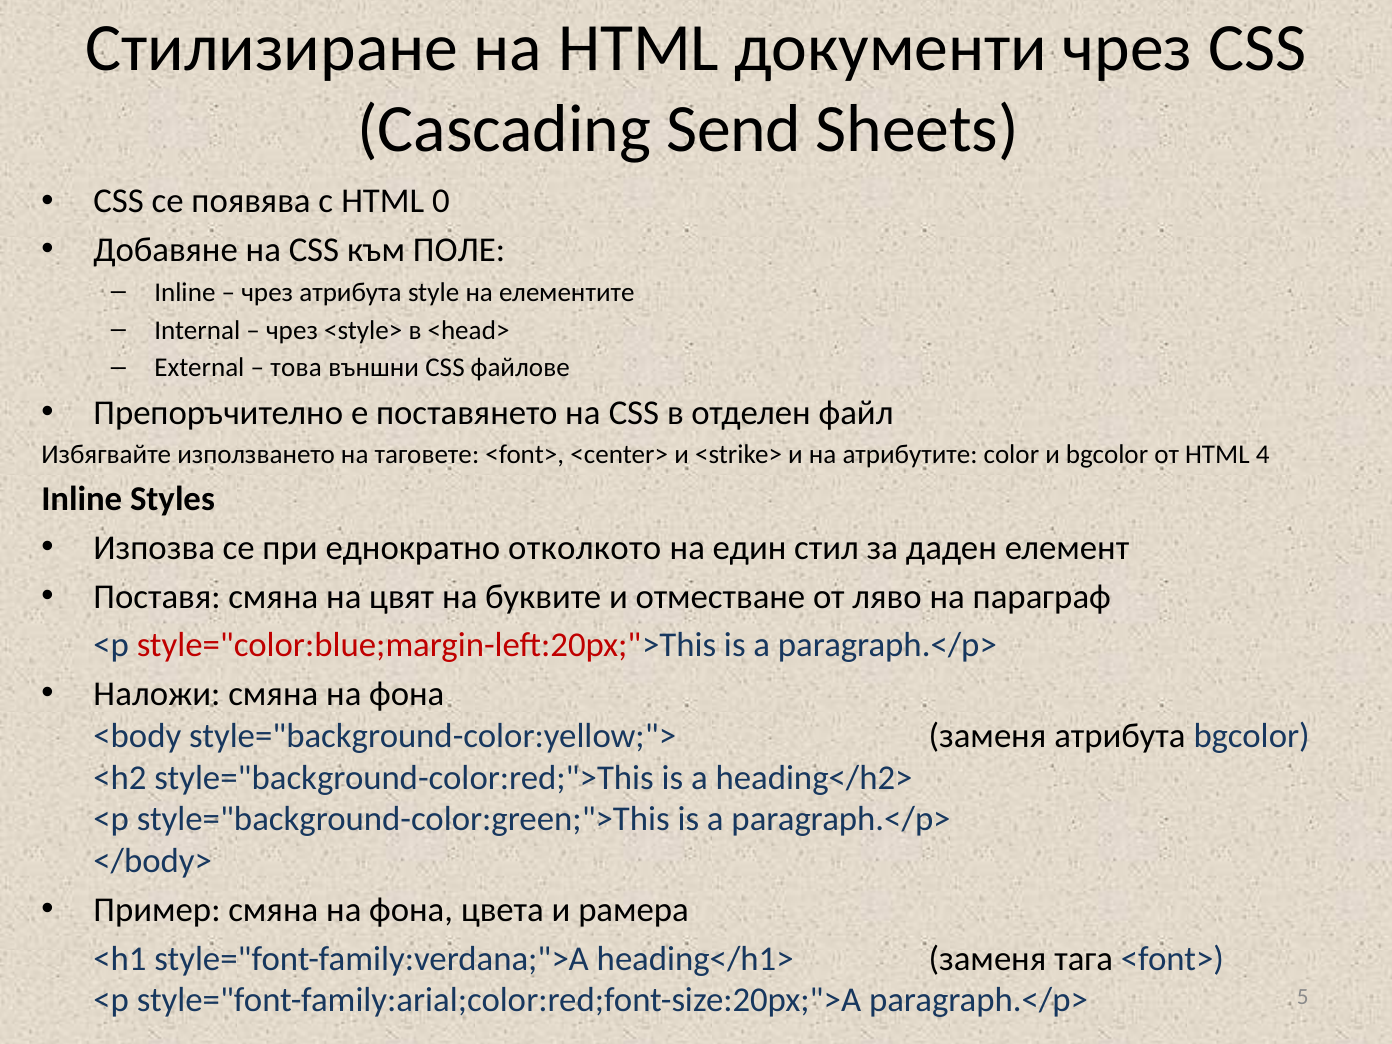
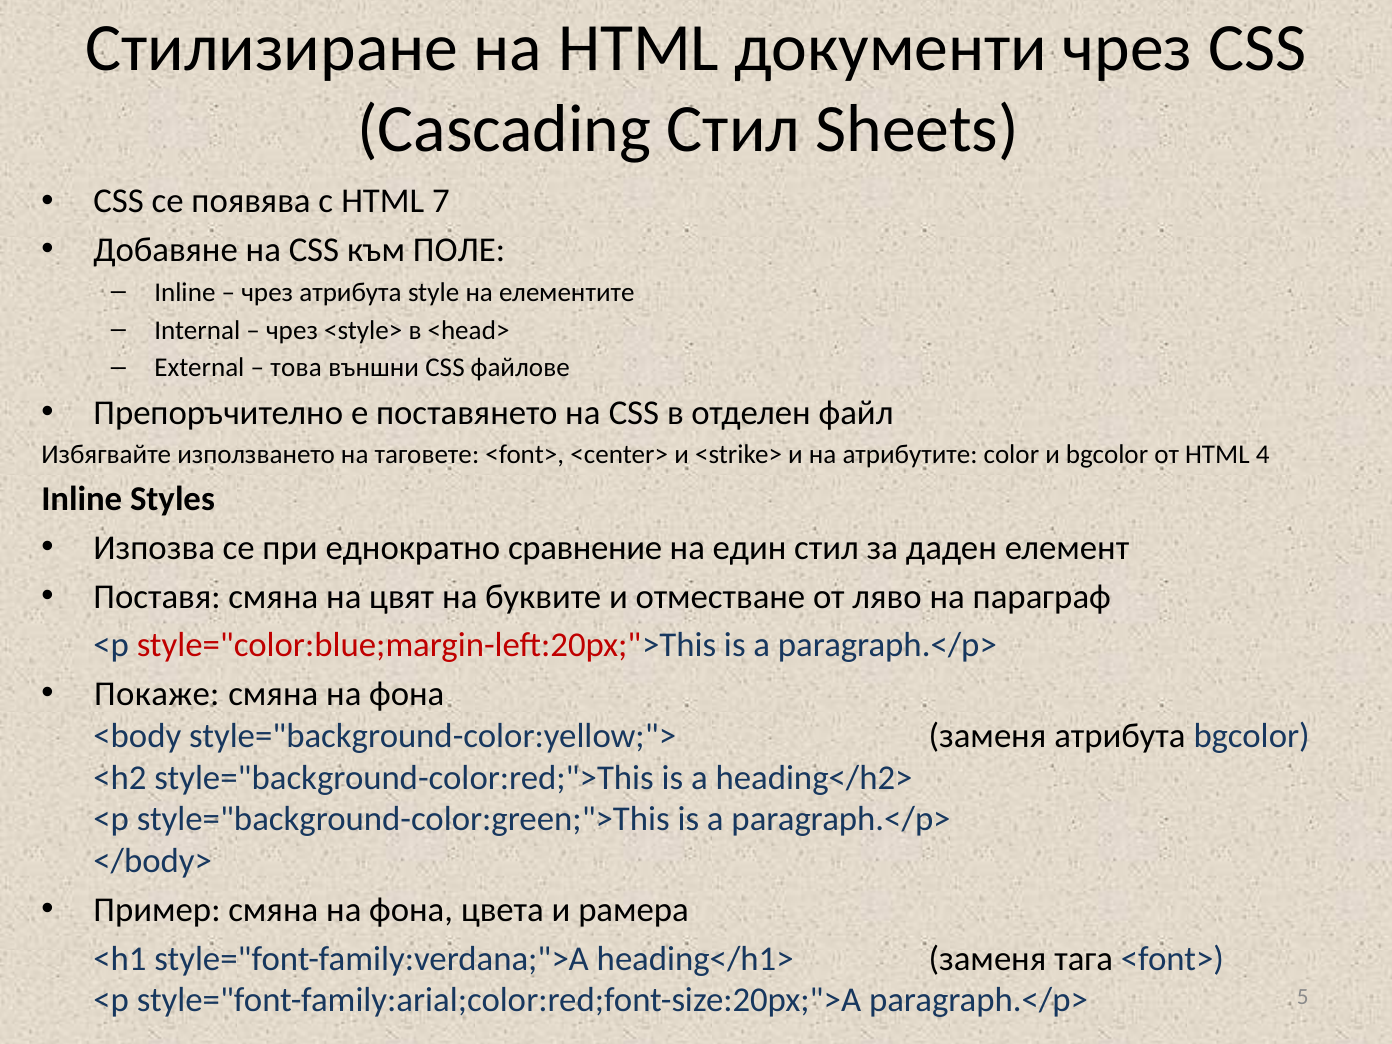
Cascading Send: Send -> Стил (733, 129)
0: 0 -> 7 (441, 201)
отколкото: отколкото -> сравнение (585, 548)
Наложи: Наложи -> Покаже (157, 694)
